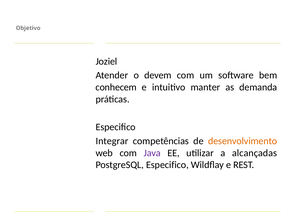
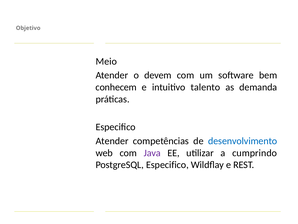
Joziel: Joziel -> Meio (106, 61)
manter: manter -> talento (205, 87)
Integrar: Integrar -> Atender (112, 141)
desenvolvimento colour: orange -> blue (243, 141)
alcançadas: alcançadas -> cumprindo (255, 153)
